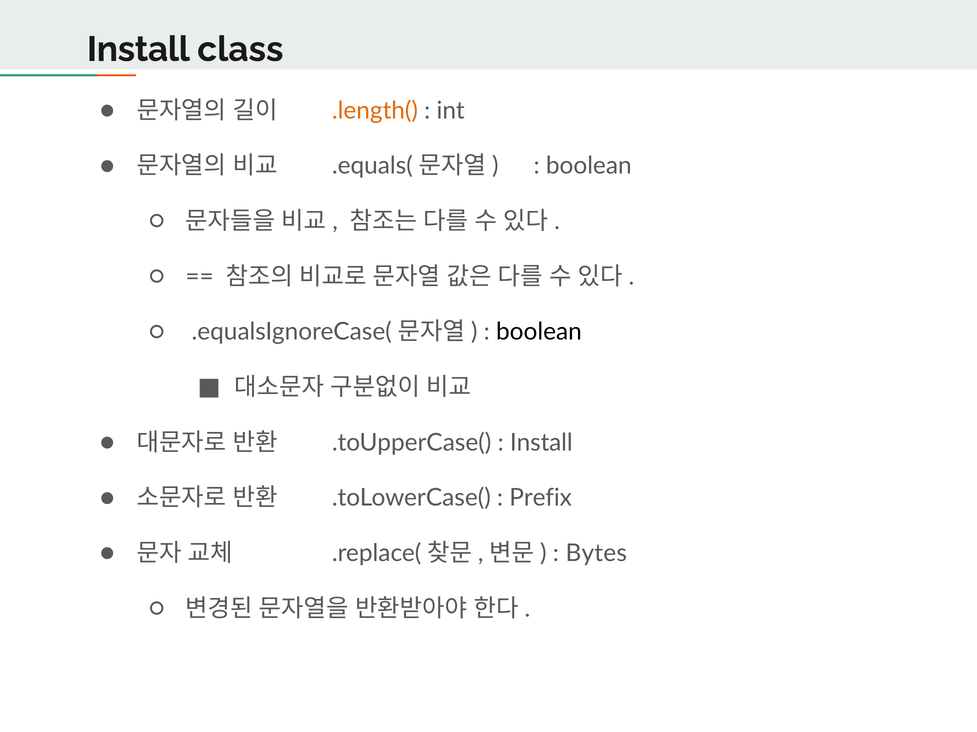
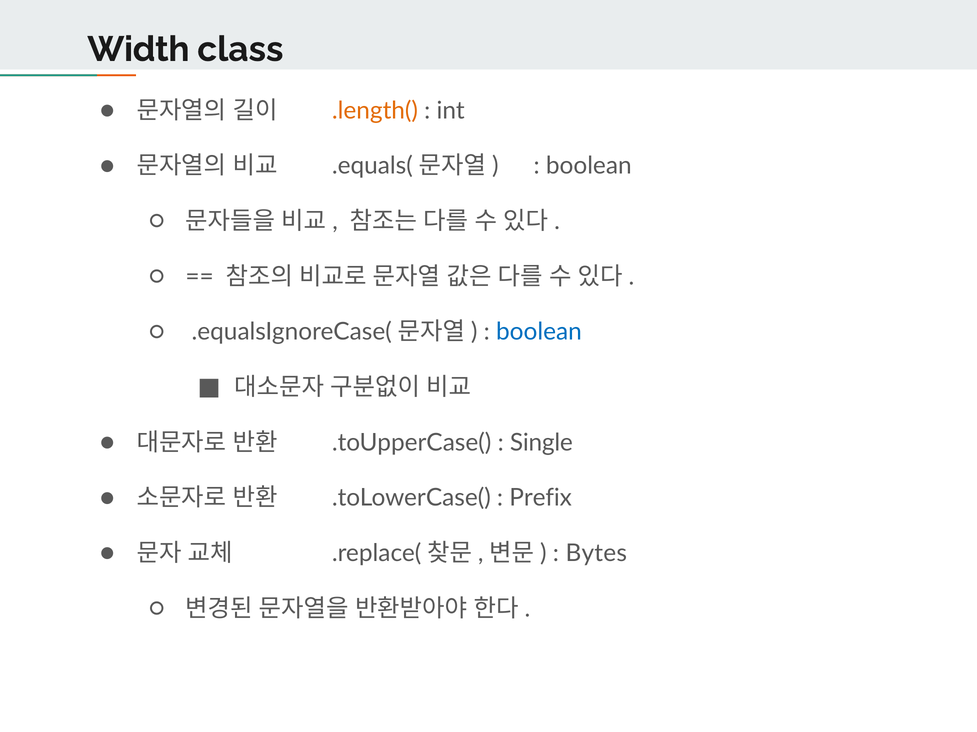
Install: Install -> Width (138, 49)
boolean colour: black -> blue (539, 332)
Install: Install -> Single (541, 443)
